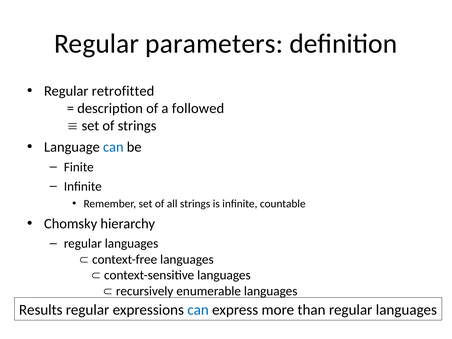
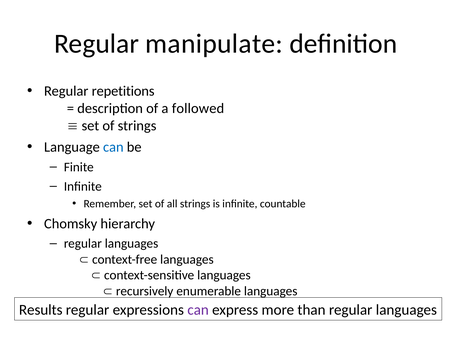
parameters: parameters -> manipulate (214, 44)
retrofitted: retrofitted -> repetitions (123, 91)
can colour: blue -> purple (198, 310)
